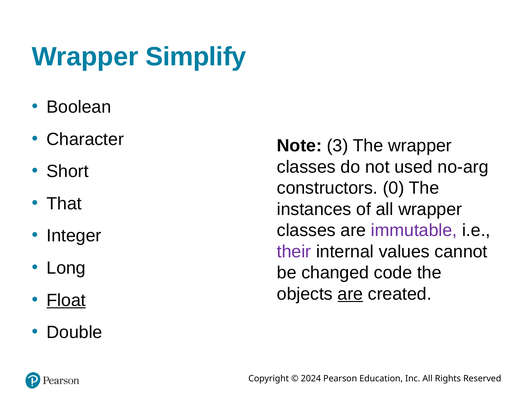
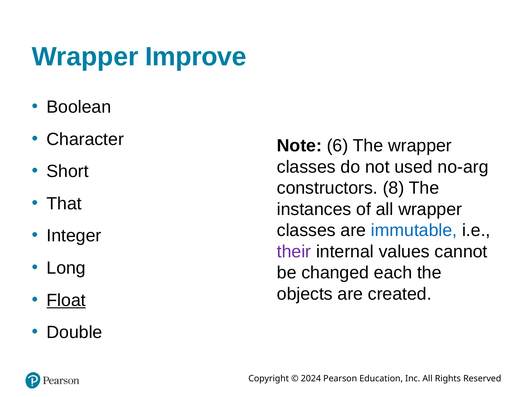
Simplify: Simplify -> Improve (196, 57)
3: 3 -> 6 (338, 146)
0: 0 -> 8 (393, 188)
immutable colour: purple -> blue (414, 230)
code: code -> each (393, 273)
are underline: present -> none (350, 294)
